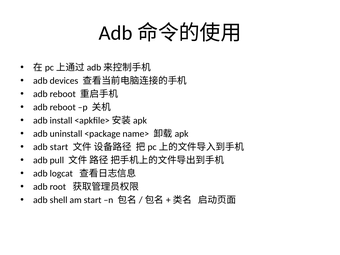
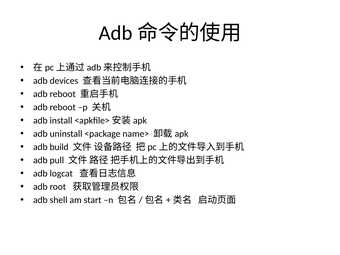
adb start: start -> build (59, 147)
